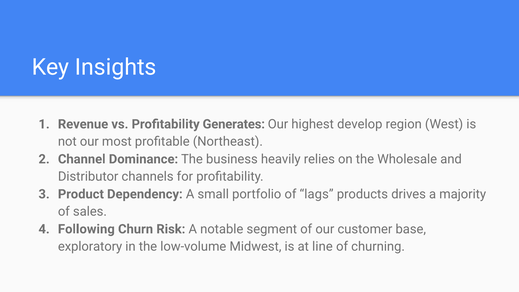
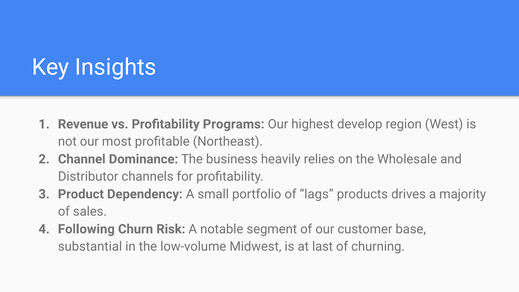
Generates: Generates -> Programs (234, 124)
exploratory: exploratory -> substantial (90, 247)
line: line -> last (323, 247)
